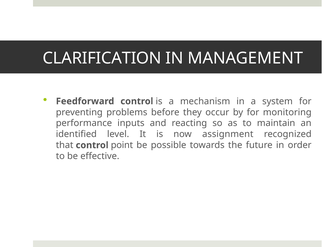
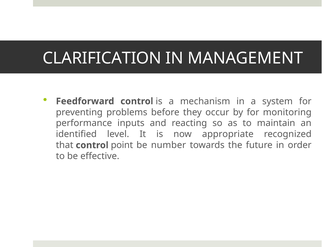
assignment: assignment -> appropriate (228, 134)
possible: possible -> number (169, 145)
